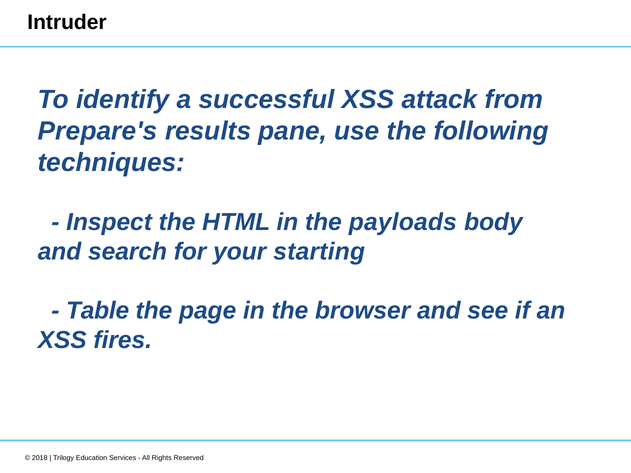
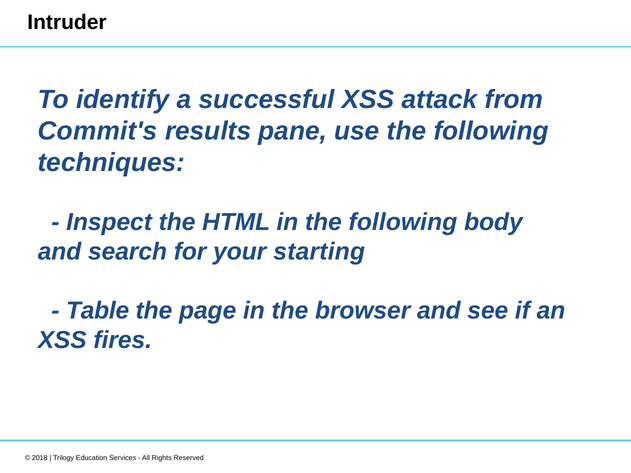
Prepare's: Prepare's -> Commit's (98, 131)
in the payloads: payloads -> following (403, 223)
